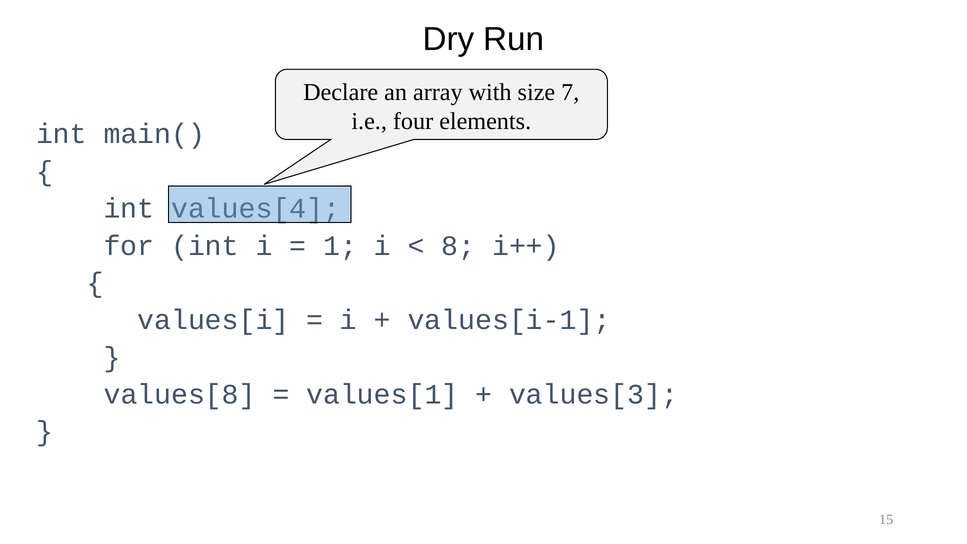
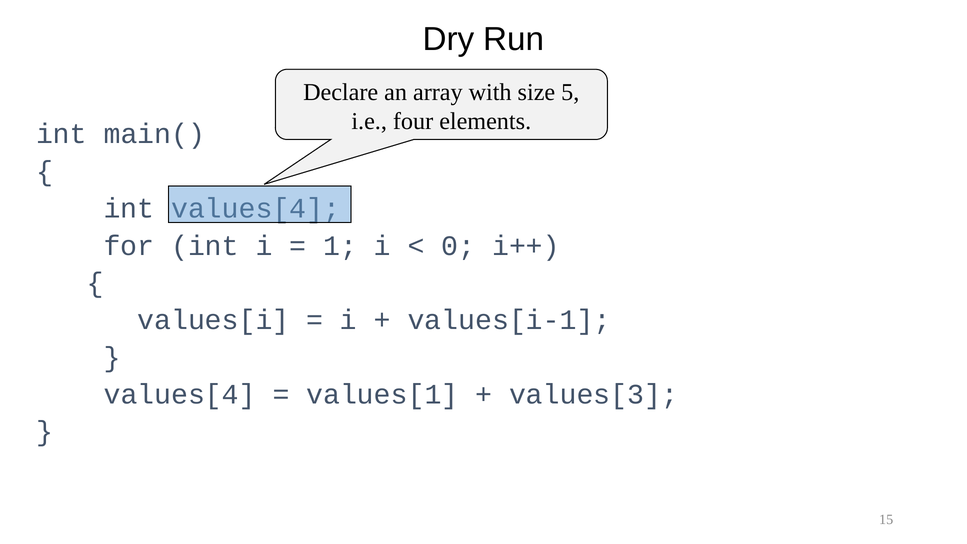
7: 7 -> 5 (570, 92)
8: 8 -> 0 (458, 246)
values[8: values[8 -> values[4 (180, 394)
